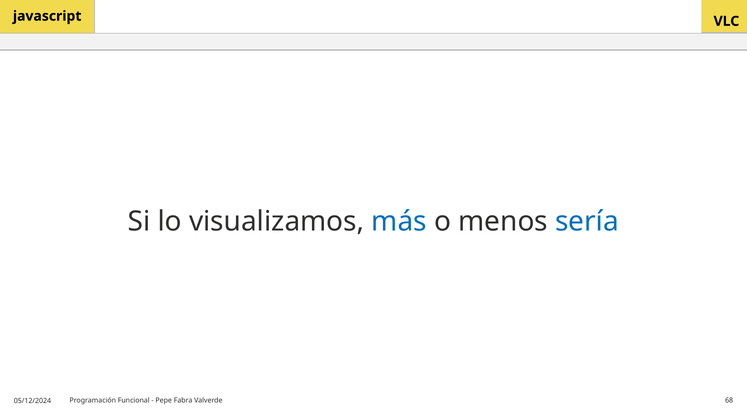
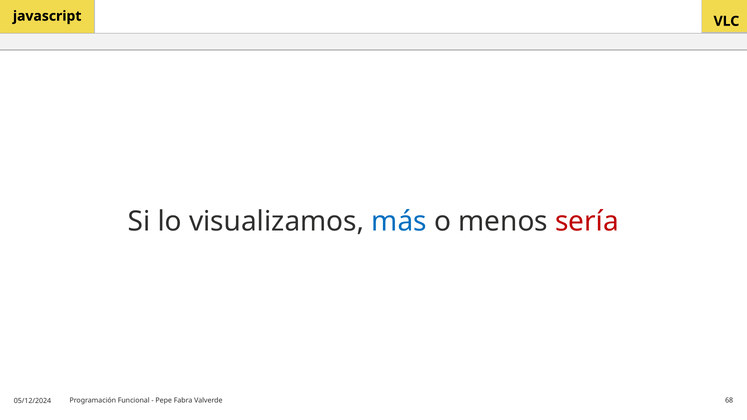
sería colour: blue -> red (587, 222)
